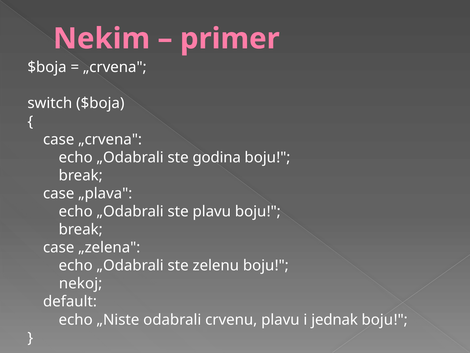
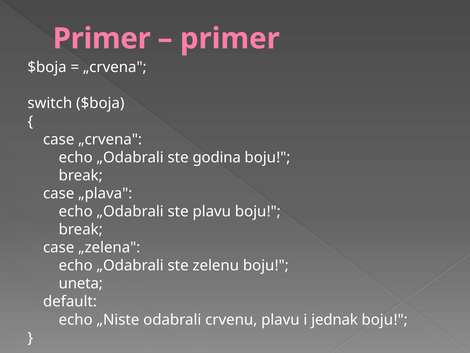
Nekim: Nekim -> Primer (102, 39)
nekoj: nekoj -> uneta (81, 283)
